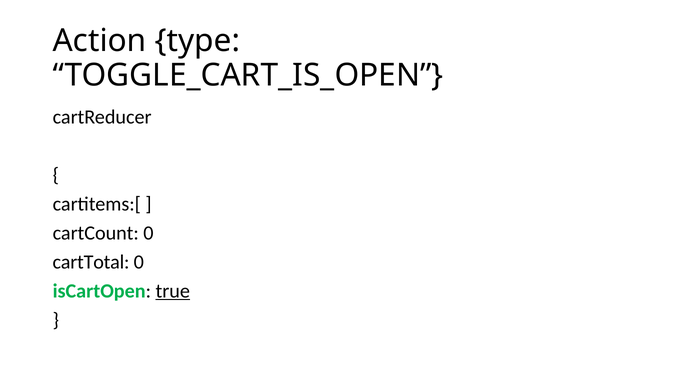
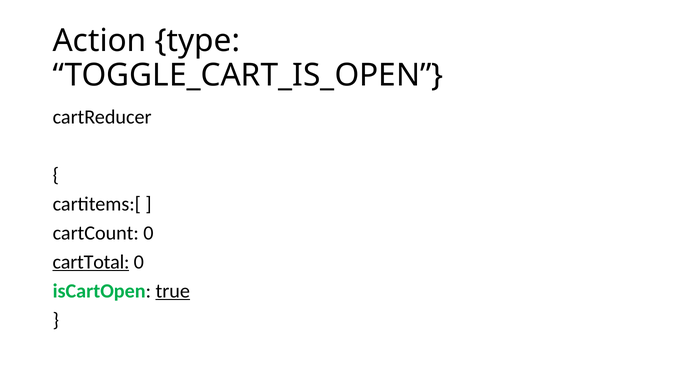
cartTotal underline: none -> present (91, 262)
